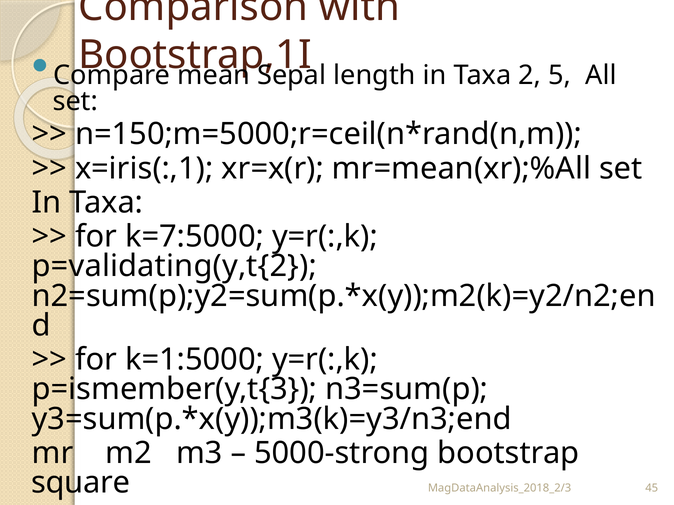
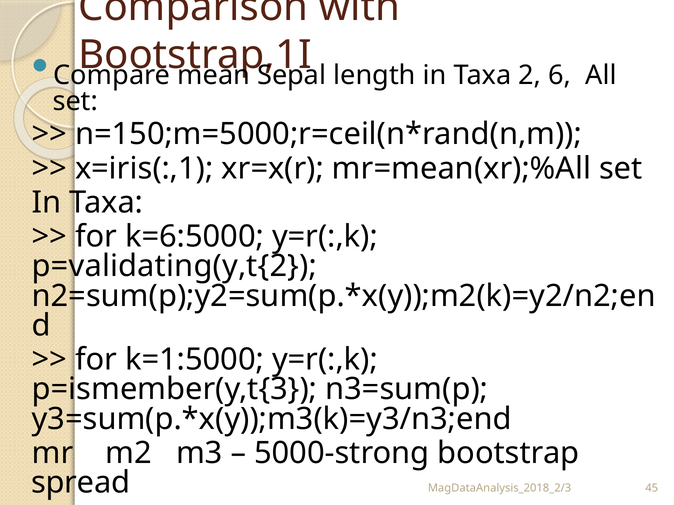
5: 5 -> 6 (560, 75)
k=7:5000: k=7:5000 -> k=6:5000 (195, 237)
square: square -> spread (81, 483)
